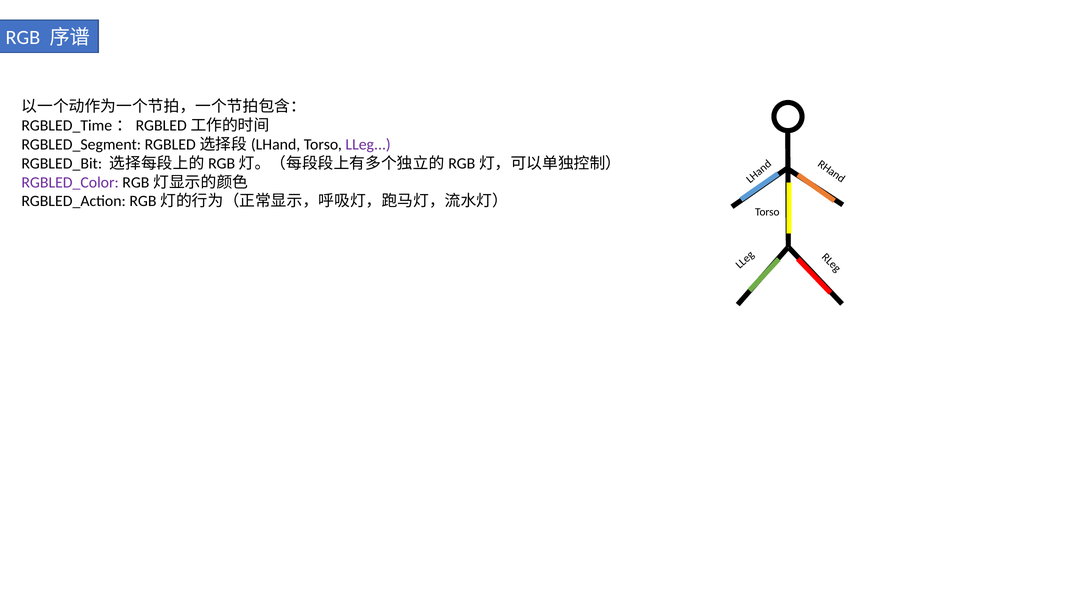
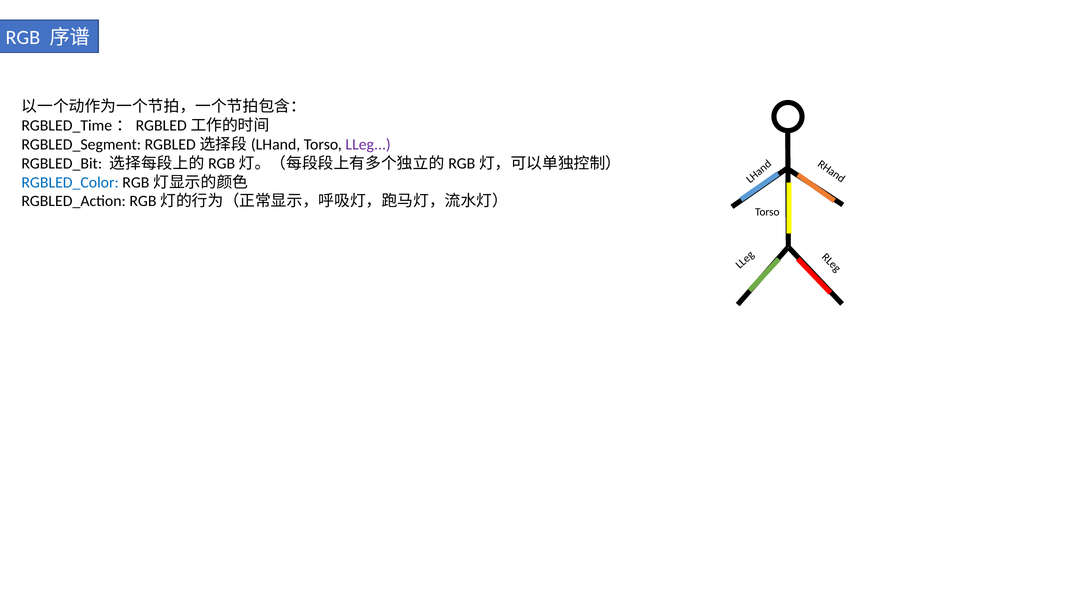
RGBLED_Color colour: purple -> blue (70, 183)
